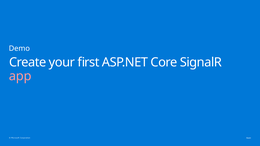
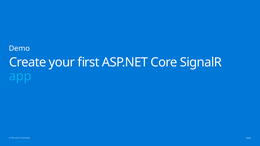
app colour: pink -> light blue (20, 76)
